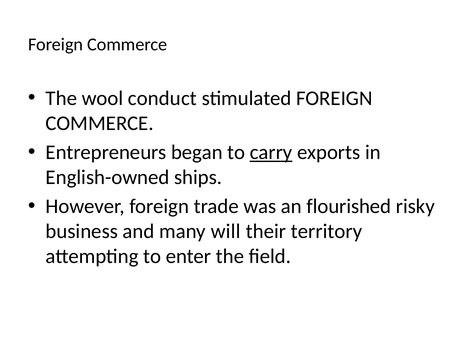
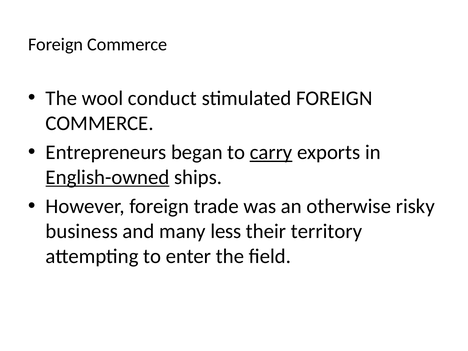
English-owned underline: none -> present (108, 177)
flourished: flourished -> otherwise (349, 206)
will: will -> less (226, 231)
